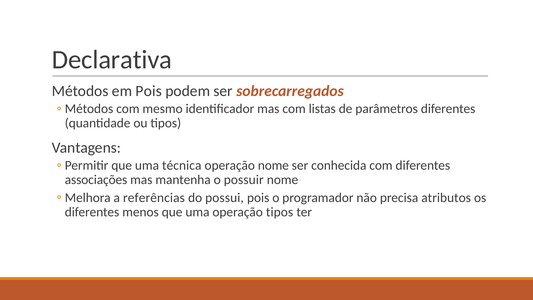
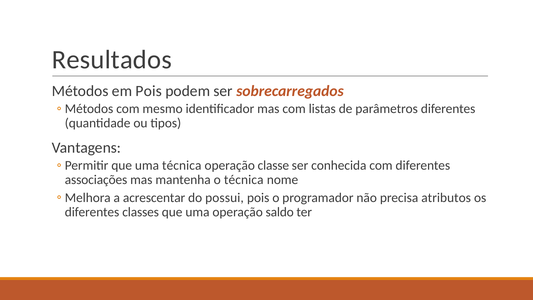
Declarativa: Declarativa -> Resultados (112, 60)
operação nome: nome -> classe (273, 165)
o possuir: possuir -> técnica (244, 180)
referências: referências -> acrescentar (154, 198)
menos: menos -> classes (141, 212)
operação tipos: tipos -> saldo (280, 212)
